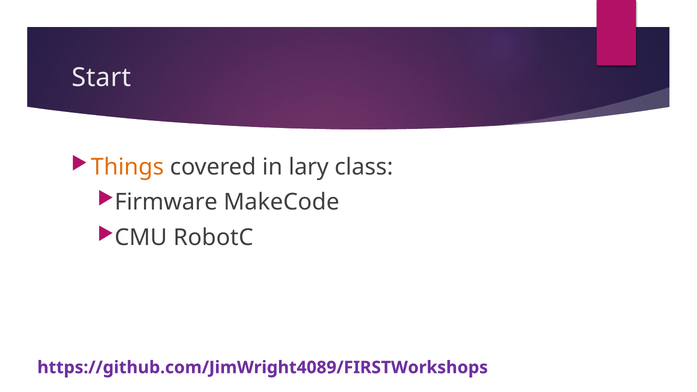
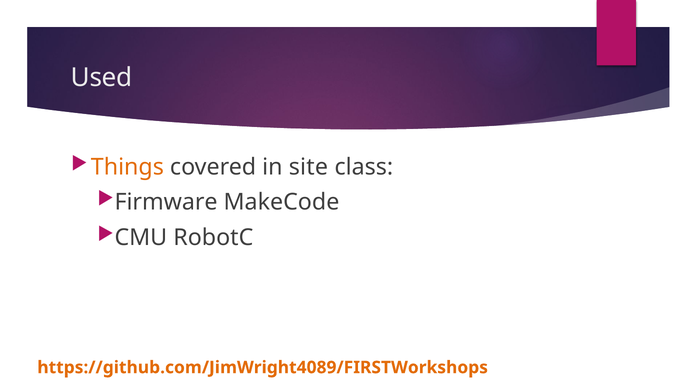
Start: Start -> Used (102, 78)
lary: lary -> site (308, 167)
https://github.com/JimWright4089/FIRSTWorkshops colour: purple -> orange (263, 368)
